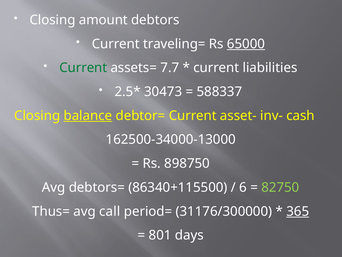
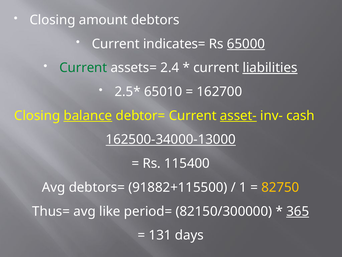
traveling=: traveling= -> indicates= (174, 44)
7.7: 7.7 -> 2.4 (170, 68)
liabilities underline: none -> present (270, 68)
30473: 30473 -> 65010 (163, 92)
588337: 588337 -> 162700 (219, 92)
asset- underline: none -> present (238, 115)
162500-34000-13000 underline: none -> present (171, 139)
898750: 898750 -> 115400 (187, 163)
86340+115500: 86340+115500 -> 91882+115500 (178, 187)
6: 6 -> 1 (243, 187)
82750 colour: light green -> yellow (280, 187)
call: call -> like (110, 211)
31176/300000: 31176/300000 -> 82150/300000 (224, 211)
801: 801 -> 131 (160, 235)
